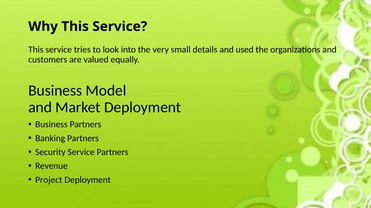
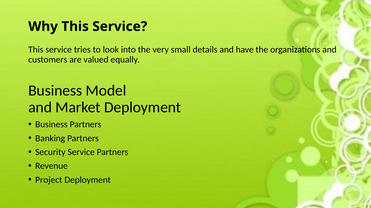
used: used -> have (245, 50)
